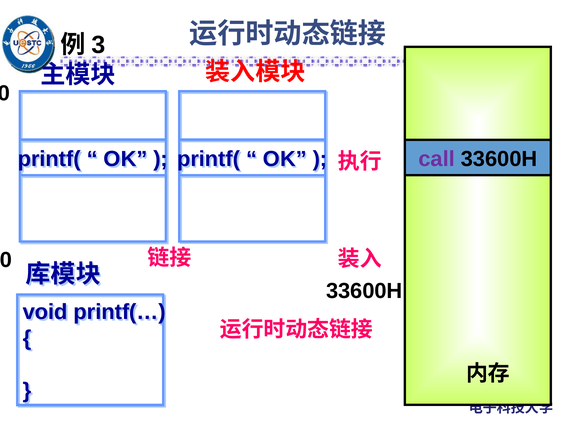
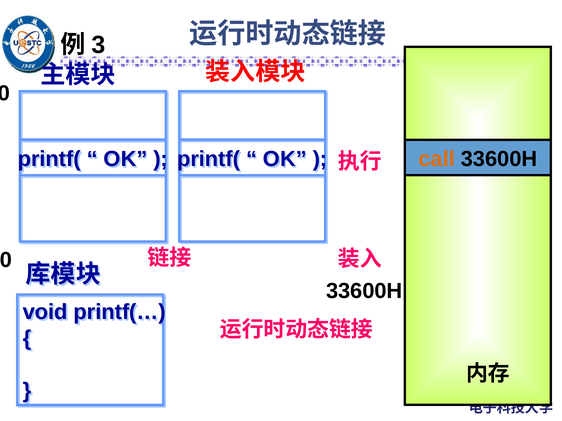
call colour: purple -> orange (437, 159)
